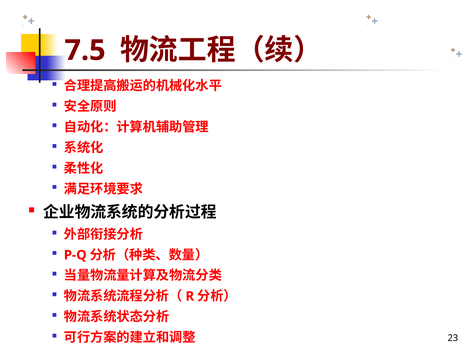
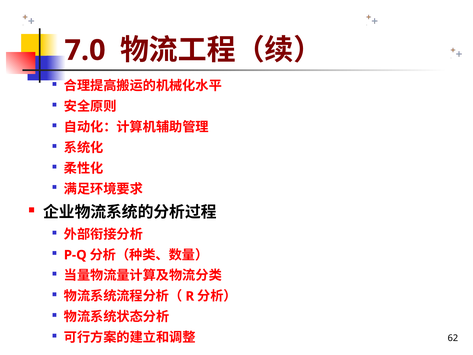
7.5: 7.5 -> 7.0 (85, 50)
23: 23 -> 62 (453, 338)
